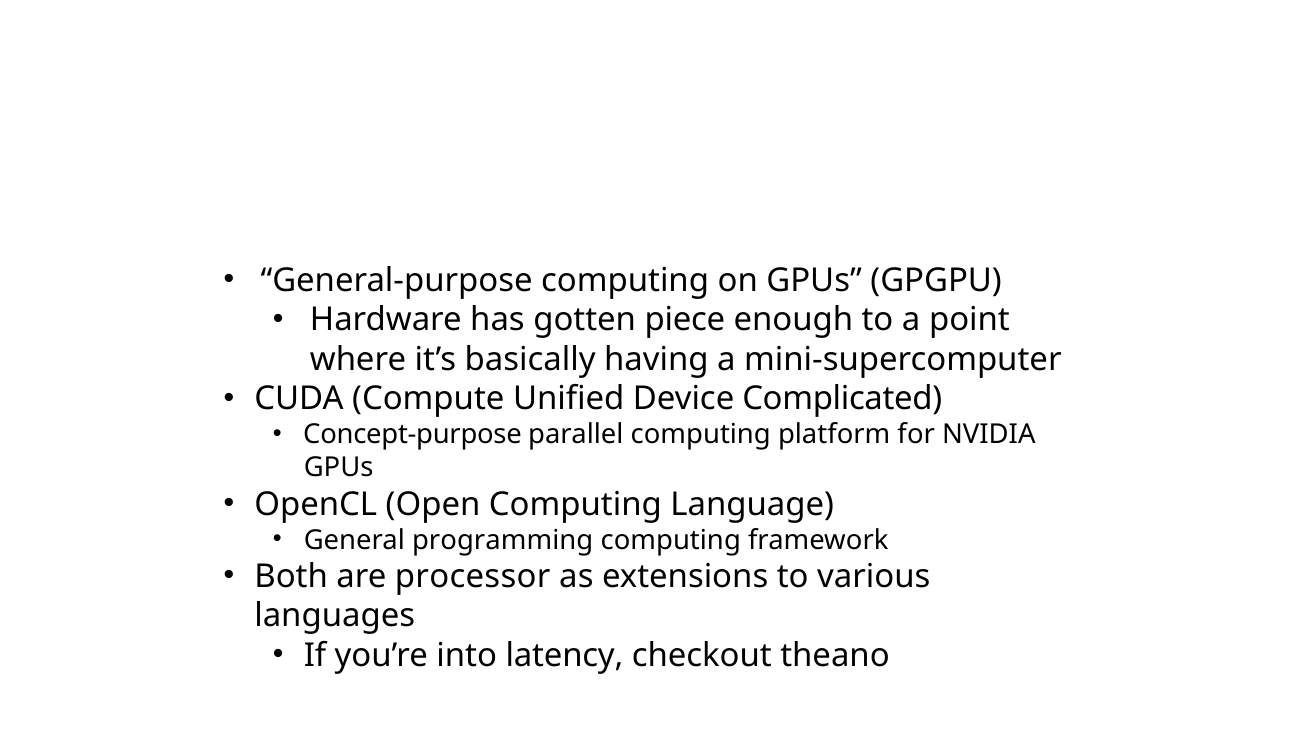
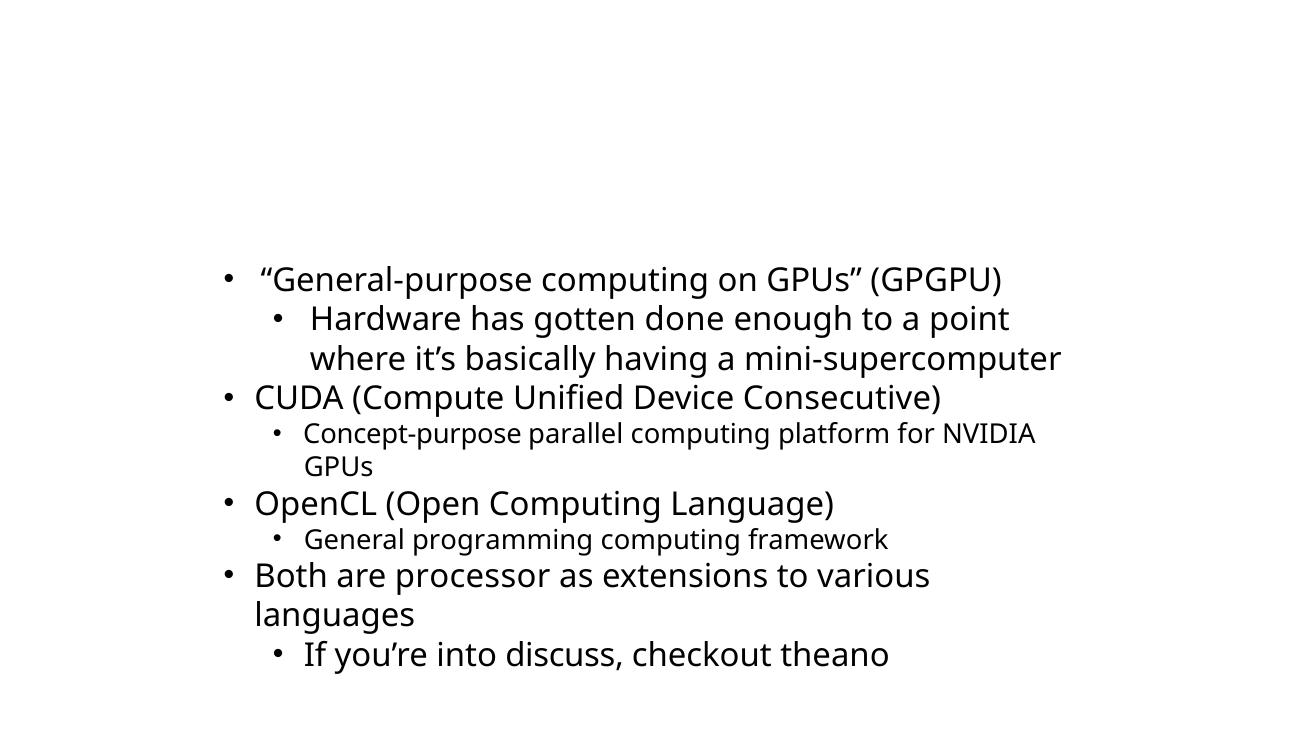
piece: piece -> done (685, 320)
Complicated: Complicated -> Consecutive (842, 399)
latency: latency -> discuss (565, 656)
